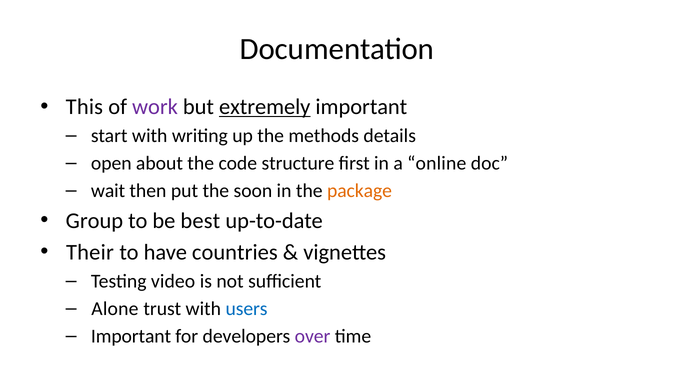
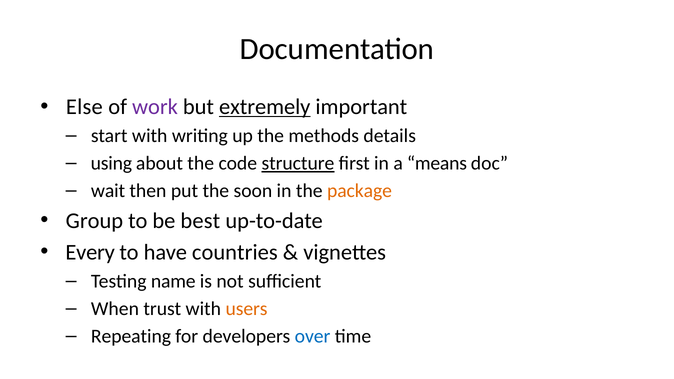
This: This -> Else (84, 107)
open: open -> using (111, 163)
structure underline: none -> present (298, 163)
online: online -> means (437, 163)
Their: Their -> Every (90, 252)
video: video -> name (173, 281)
Alone: Alone -> When (115, 309)
users colour: blue -> orange (247, 309)
Important: Important -> Repeating (131, 336)
over colour: purple -> blue (313, 336)
